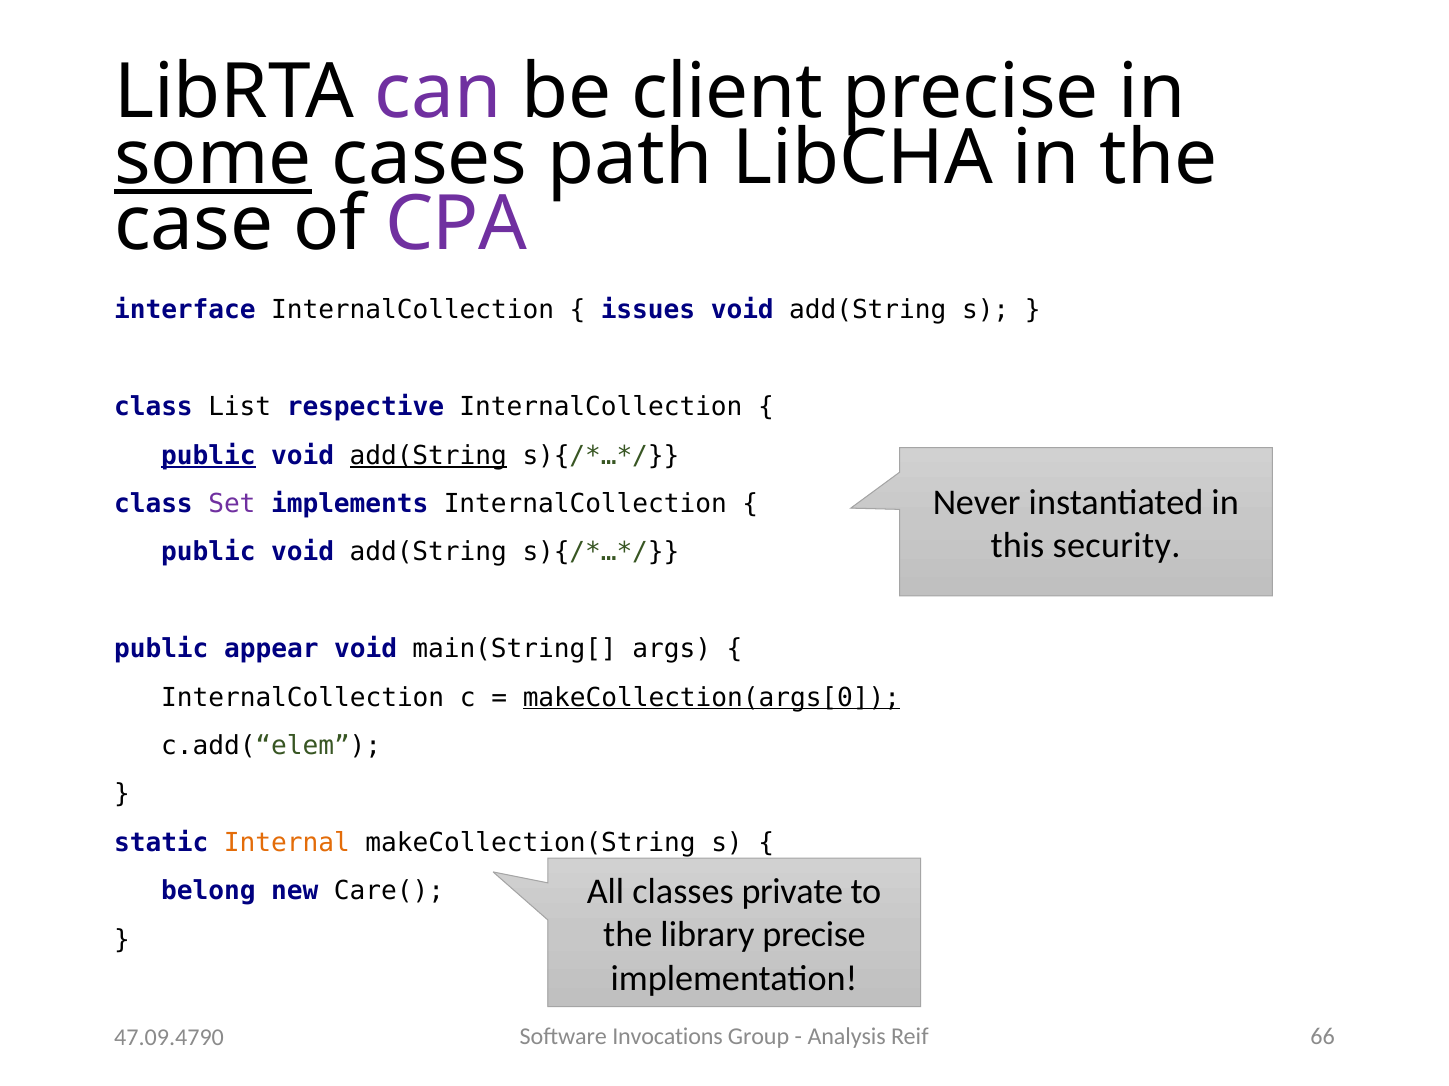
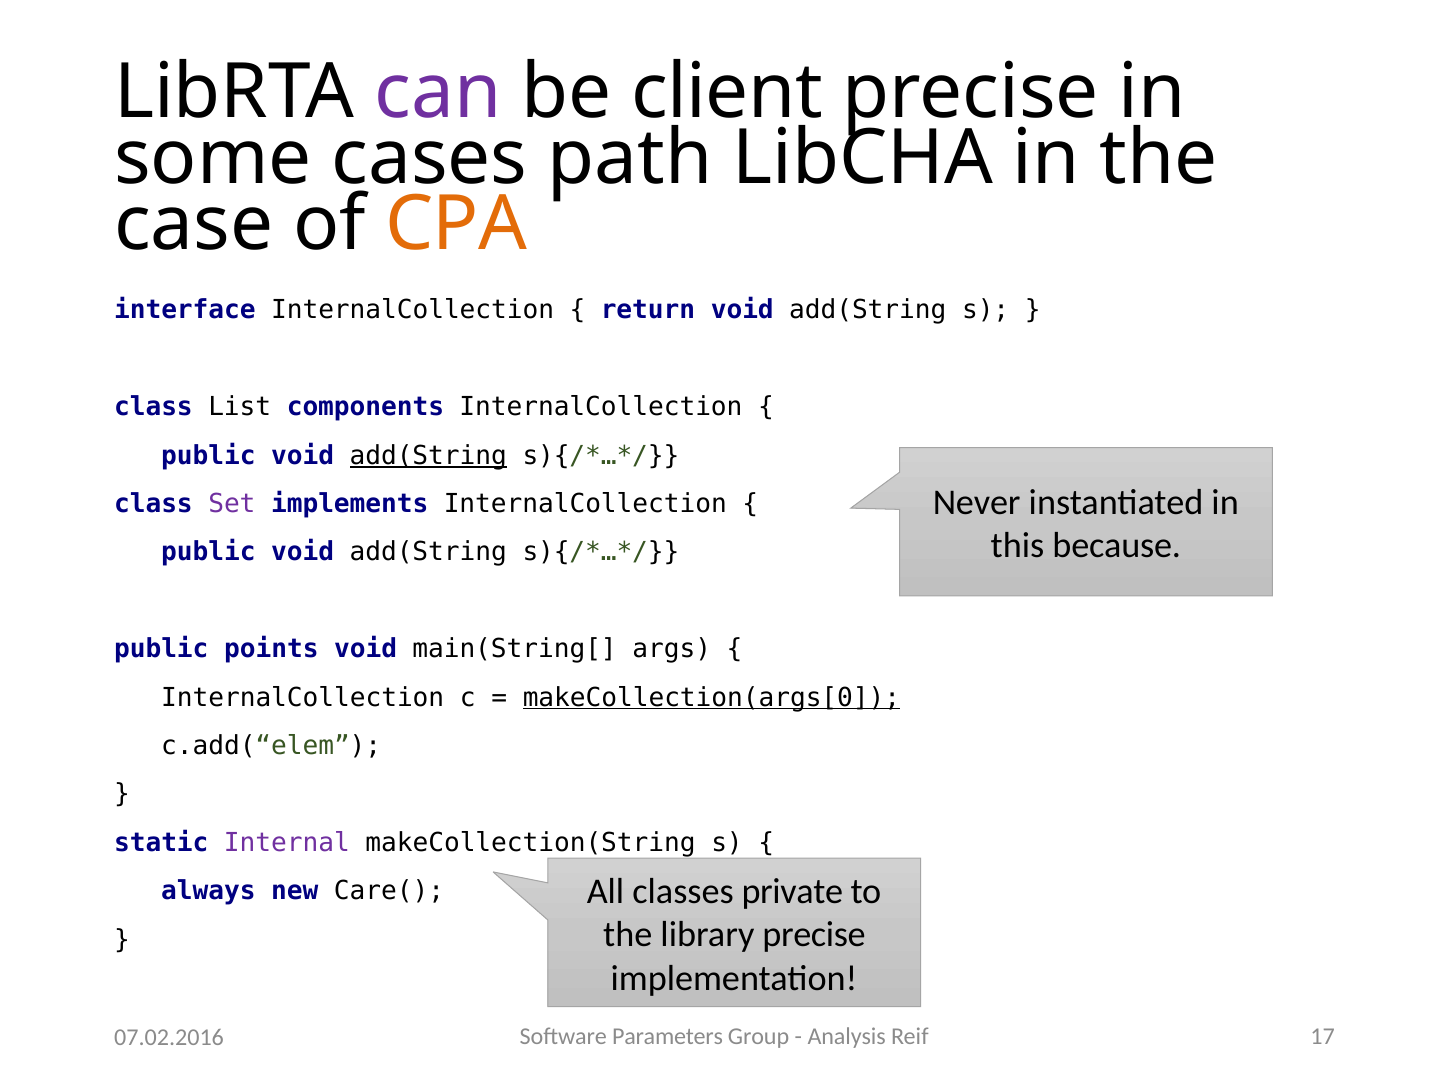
some underline: present -> none (213, 159)
CPA colour: purple -> orange (456, 225)
issues: issues -> return (648, 311)
respective: respective -> components (365, 407)
public underline: present -> none (208, 456)
security: security -> because (1117, 546)
appear: appear -> points (271, 649)
Internal colour: orange -> purple (287, 843)
belong: belong -> always (208, 892)
Invocations: Invocations -> Parameters (668, 1038)
66: 66 -> 17 (1323, 1038)
47.09.4790: 47.09.4790 -> 07.02.2016 (169, 1038)
